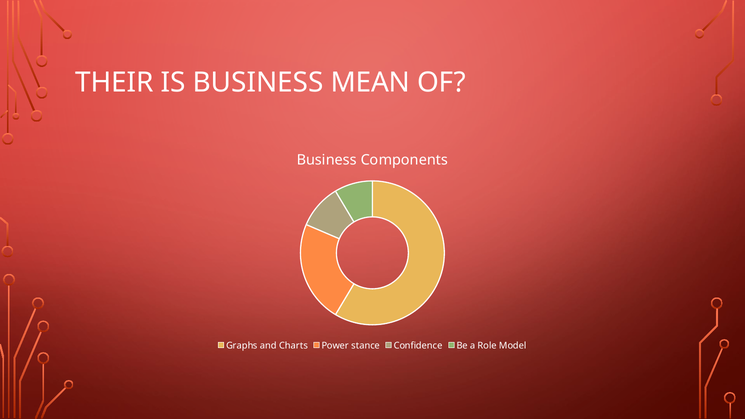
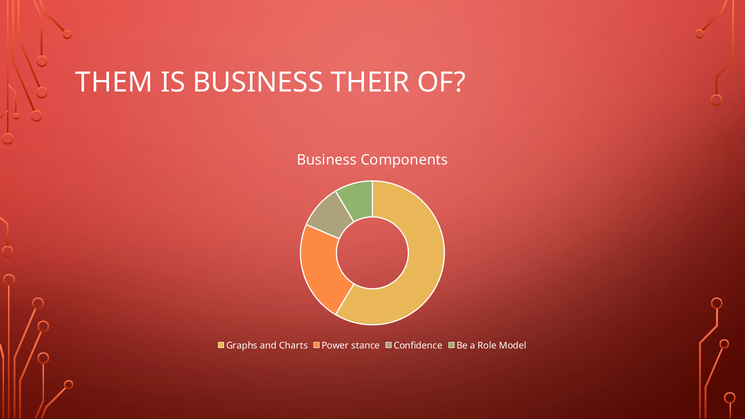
THEIR: THEIR -> THEM (114, 83)
MEAN: MEAN -> THEIR (370, 83)
